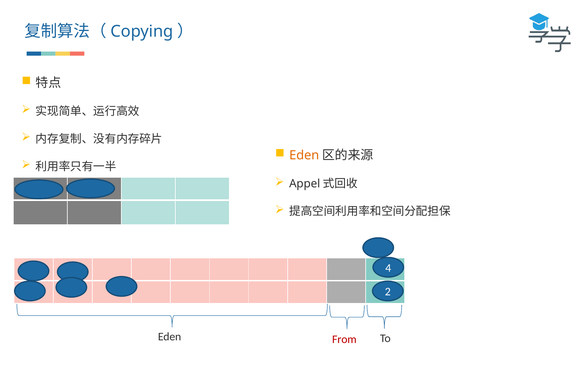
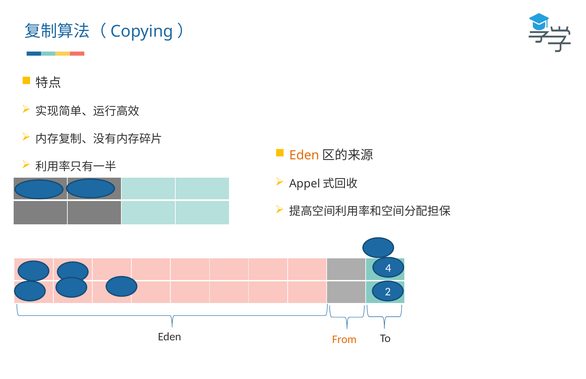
From colour: red -> orange (344, 340)
